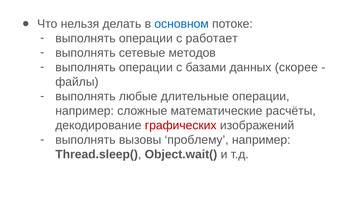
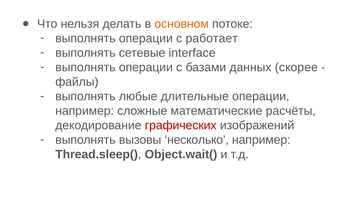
основном colour: blue -> orange (182, 24)
методов: методов -> interface (192, 53)
проблему: проблему -> несколько (197, 140)
